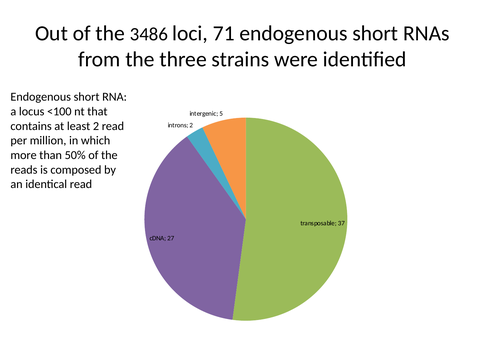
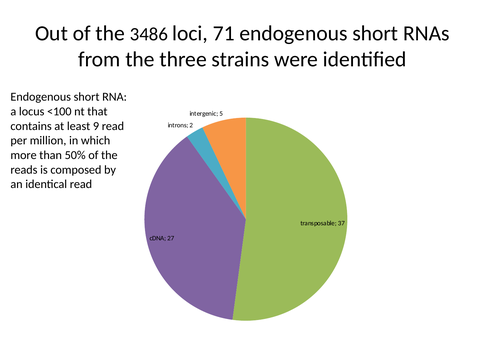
least 2: 2 -> 9 (96, 126)
